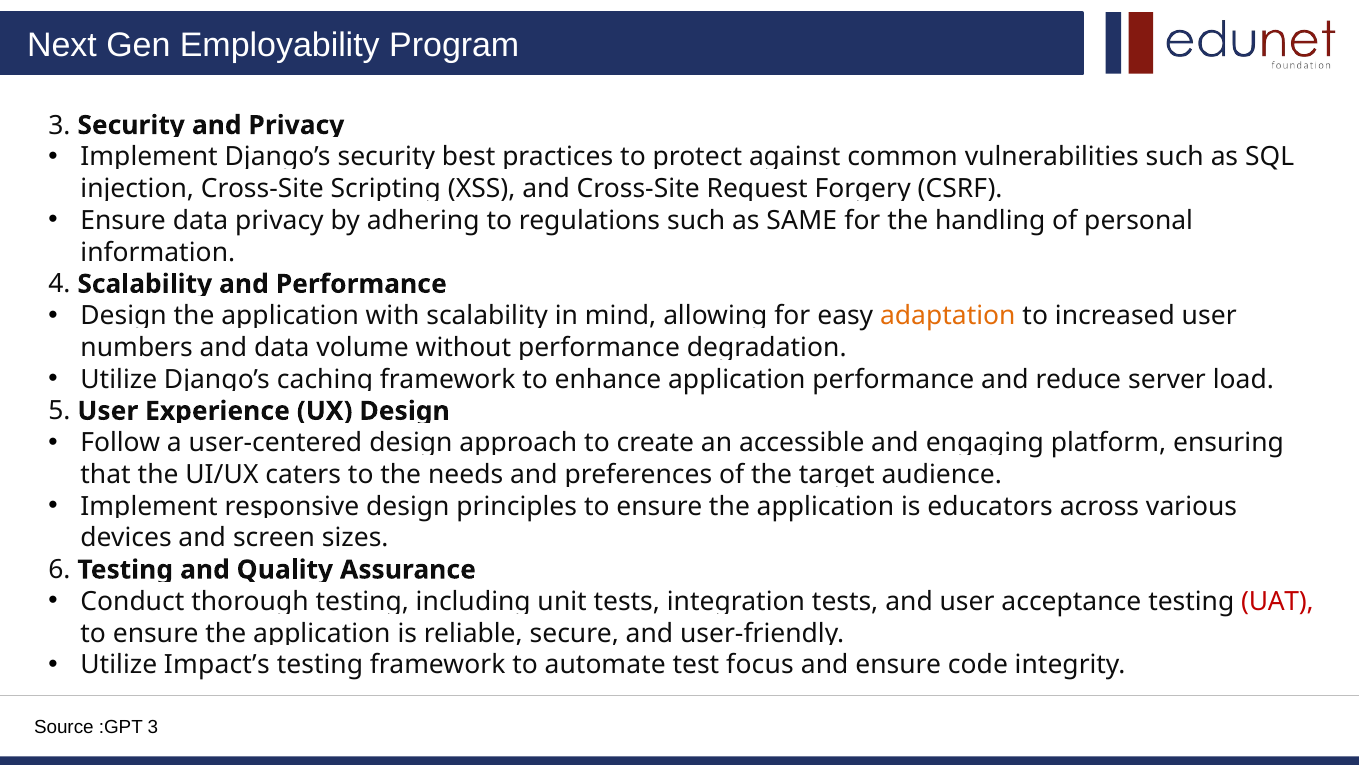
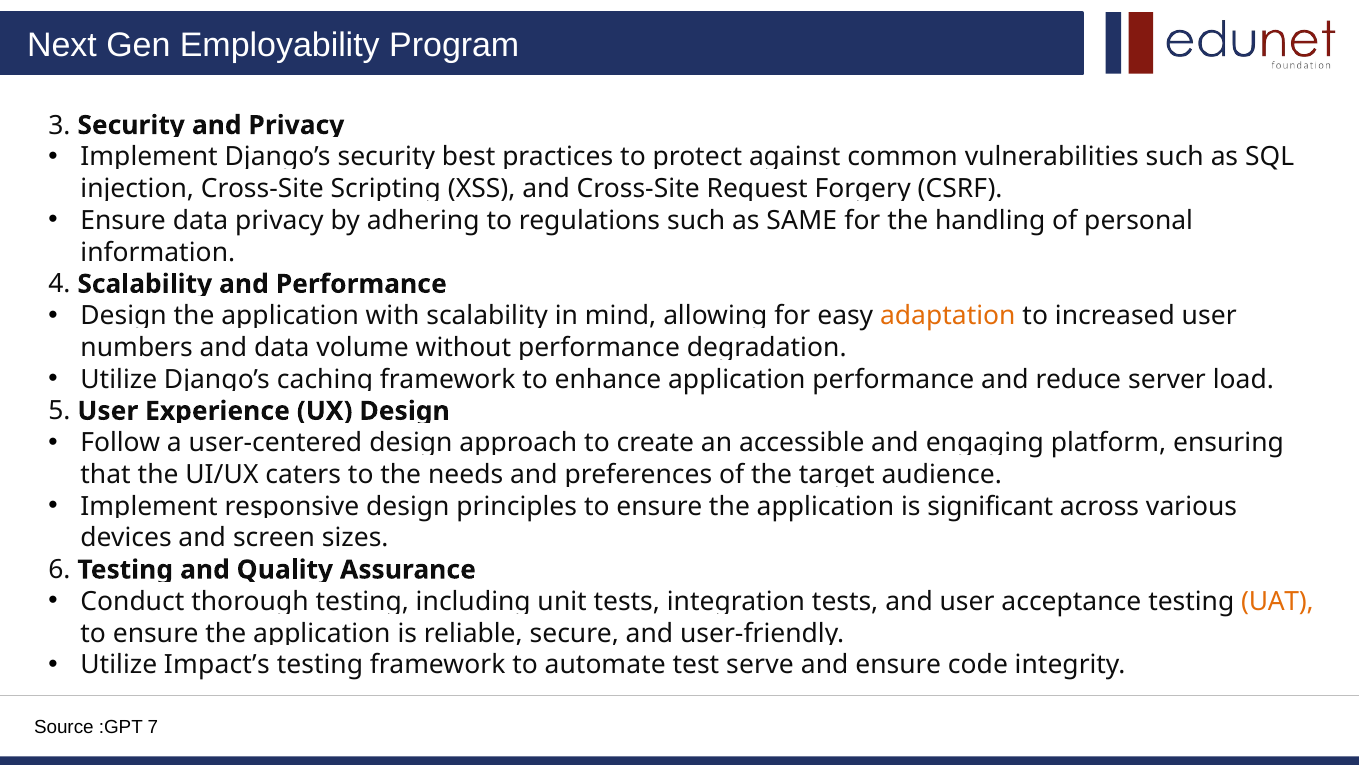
educators: educators -> significant (990, 506)
UAT colour: red -> orange (1277, 601)
focus: focus -> serve (760, 665)
:GPT 3: 3 -> 7 (153, 727)
